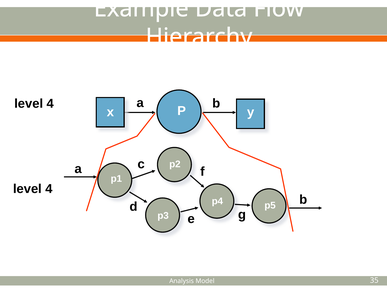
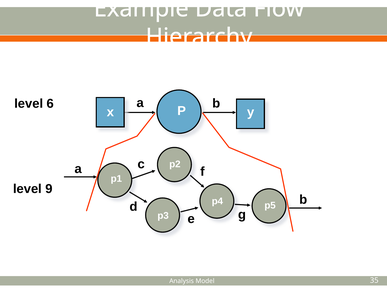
4: 4 -> 6 (50, 104)
4: 4 -> 9 (49, 189)
